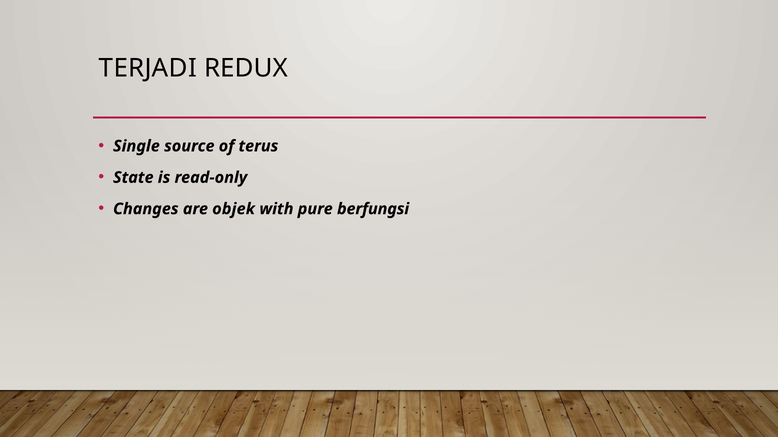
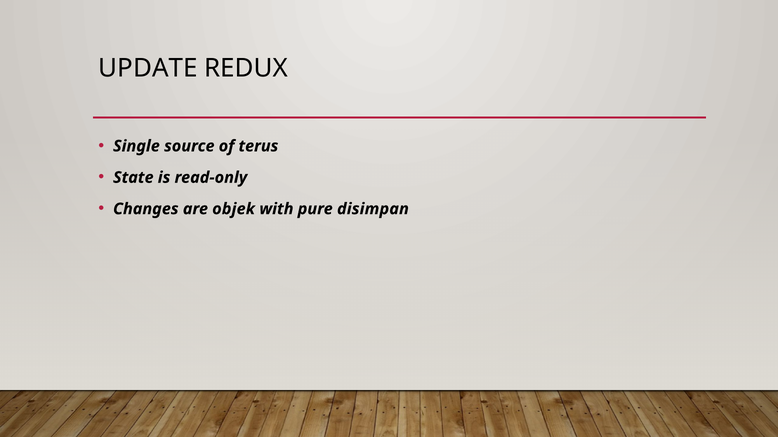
TERJADI: TERJADI -> UPDATE (148, 68)
berfungsi: berfungsi -> disimpan (373, 209)
